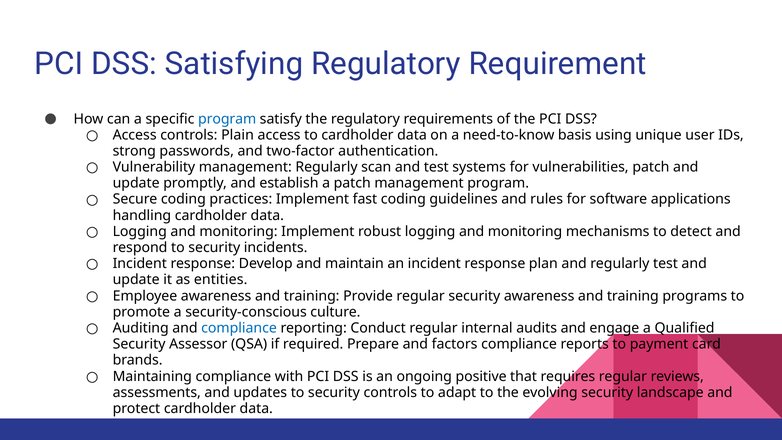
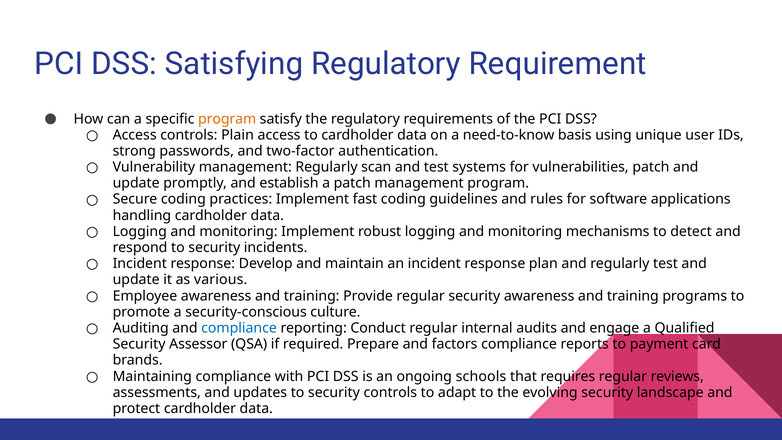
program colour: blue -> orange (227, 119)
entities: entities -> various (221, 280)
positive: positive -> schools (481, 376)
